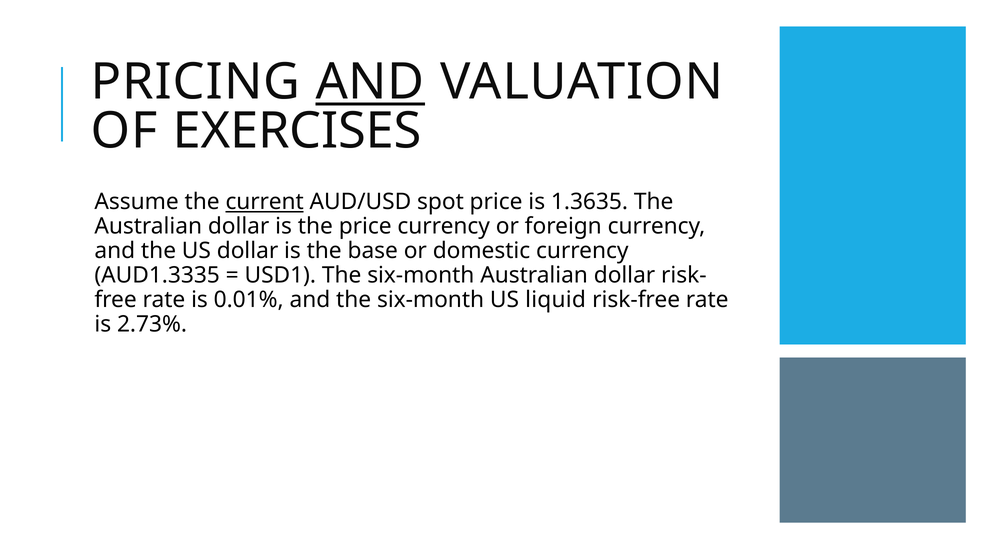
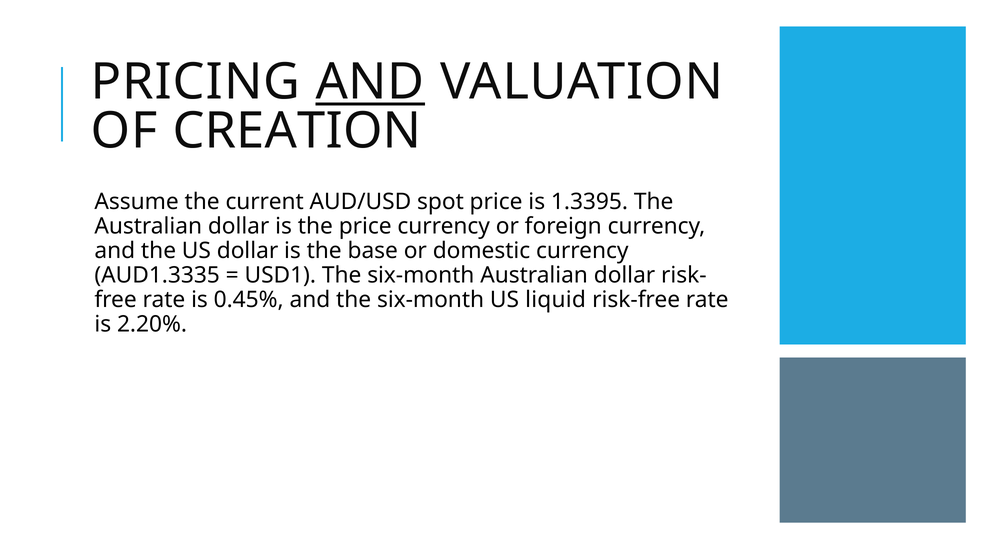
EXERCISES: EXERCISES -> CREATION (297, 131)
current underline: present -> none (265, 202)
1.3635: 1.3635 -> 1.3395 (589, 202)
0.01%: 0.01% -> 0.45% (249, 300)
2.73%: 2.73% -> 2.20% (152, 324)
